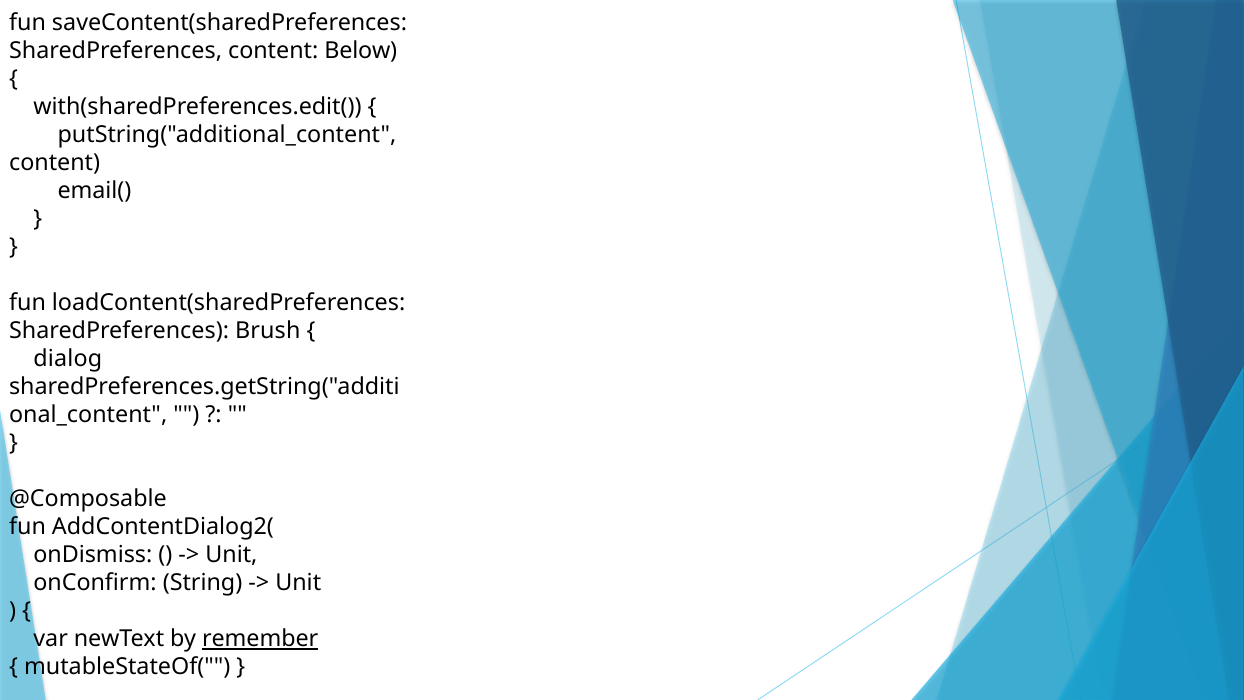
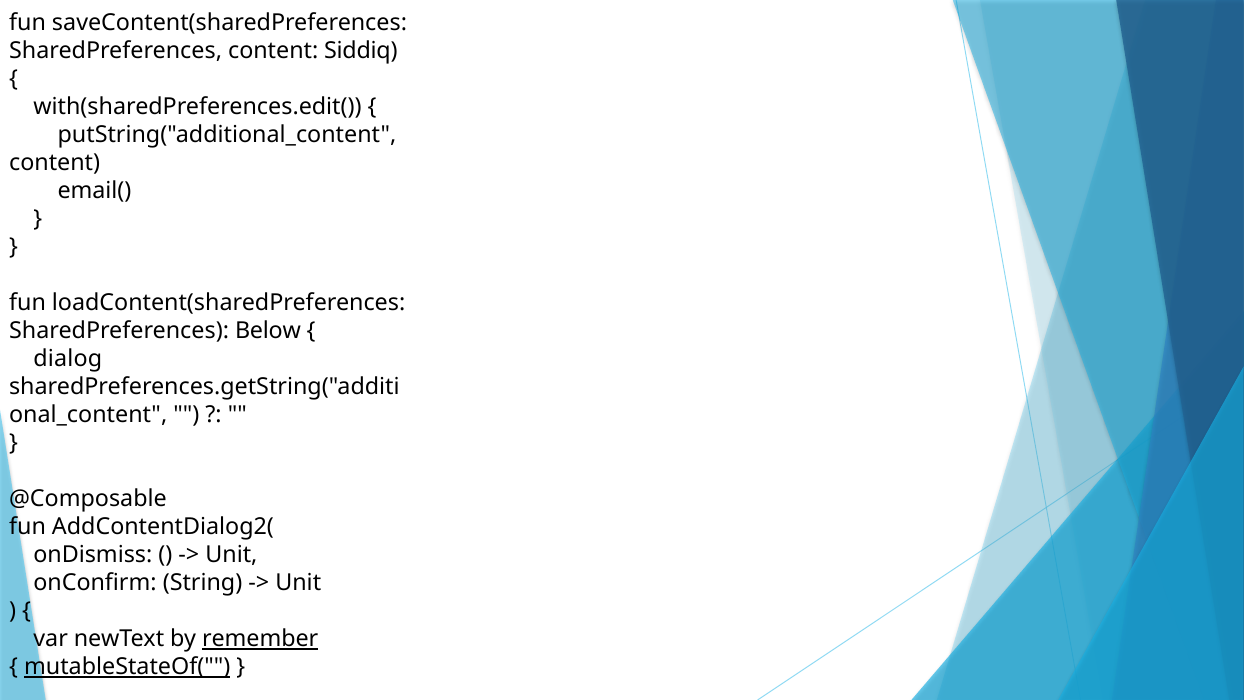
Below: Below -> Siddiq (361, 51)
Brush: Brush -> Below (268, 331)
mutableStateOf( underline: none -> present (127, 667)
